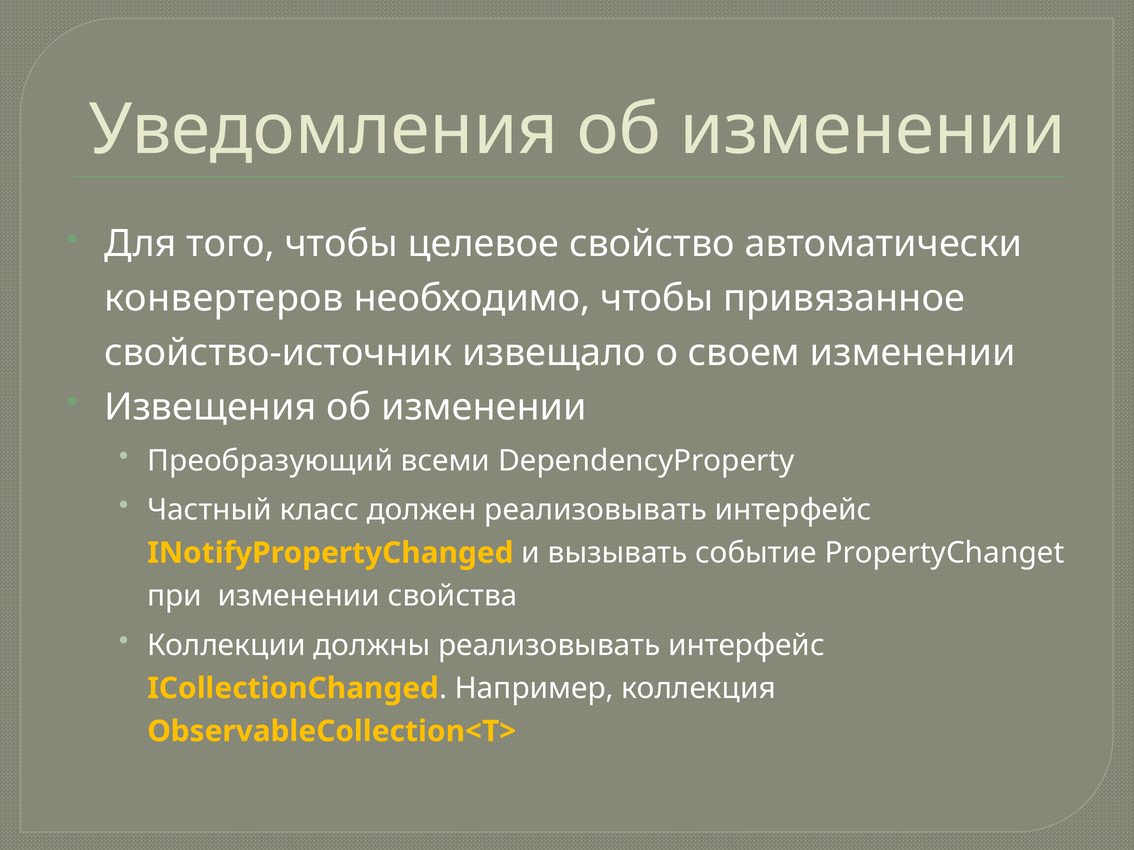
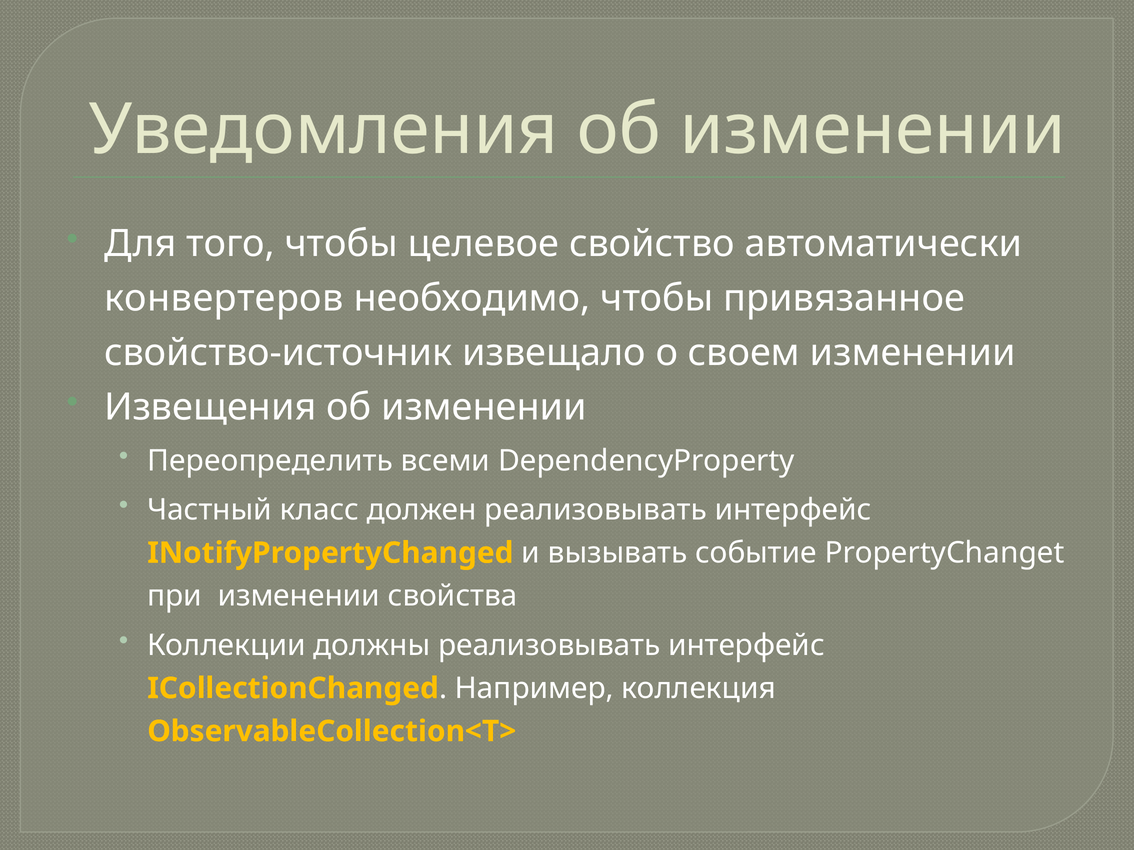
Преобразующий: Преобразующий -> Переопределить (270, 461)
